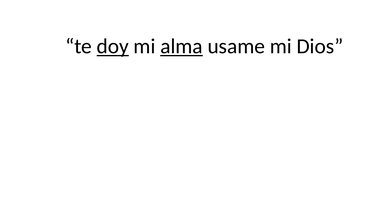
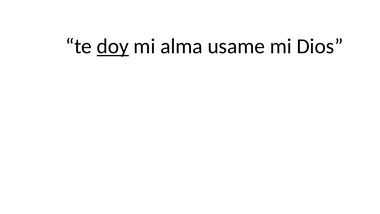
alma underline: present -> none (181, 46)
